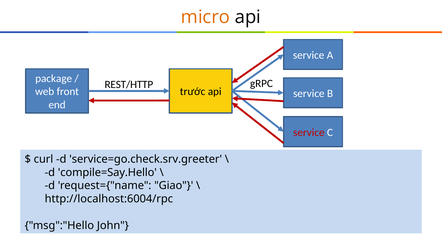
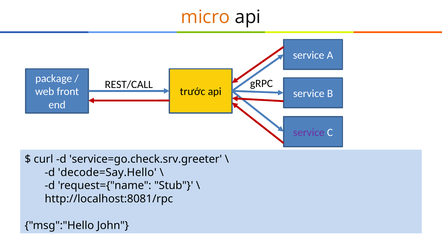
REST/HTTP: REST/HTTP -> REST/CALL (129, 85)
service colour: red -> purple (309, 133)
compile=Say.Hello: compile=Say.Hello -> decode=Say.Hello (107, 173)
Giao: Giao -> Stub (174, 186)
http://localhost:6004/rpc: http://localhost:6004/rpc -> http://localhost:8081/rpc (109, 199)
